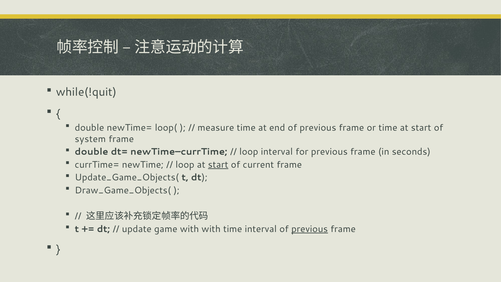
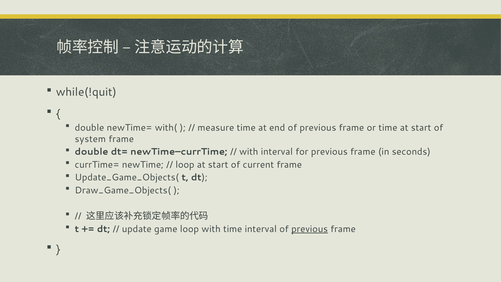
loop(: loop( -> with( (166, 128)
loop: loop -> with (249, 152)
start underline: present -> none (218, 165)
game with: with -> loop (189, 229)
